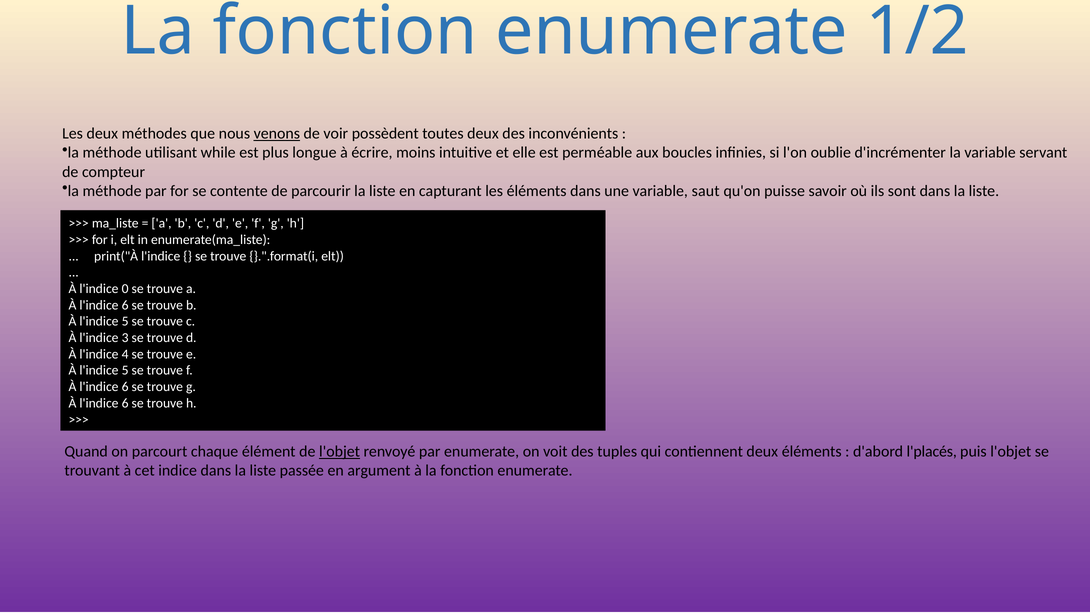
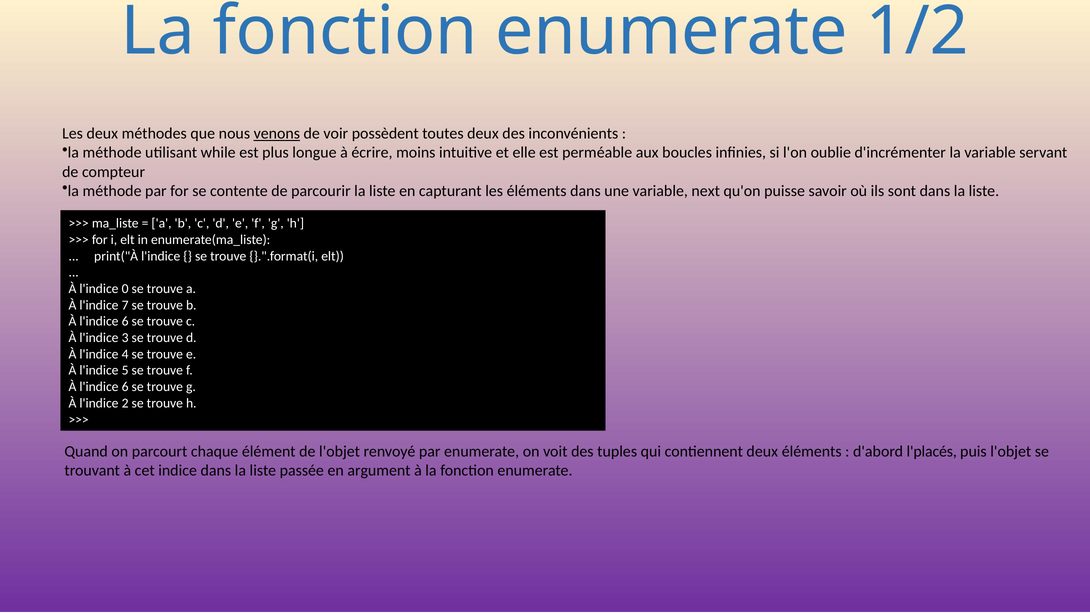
saut: saut -> next (706, 191)
6: 6 -> 7 (125, 305)
5: 5 -> 6 (125, 322)
6: 6 -> 2 (125, 403)
l'objet underline: present -> none (340, 452)
